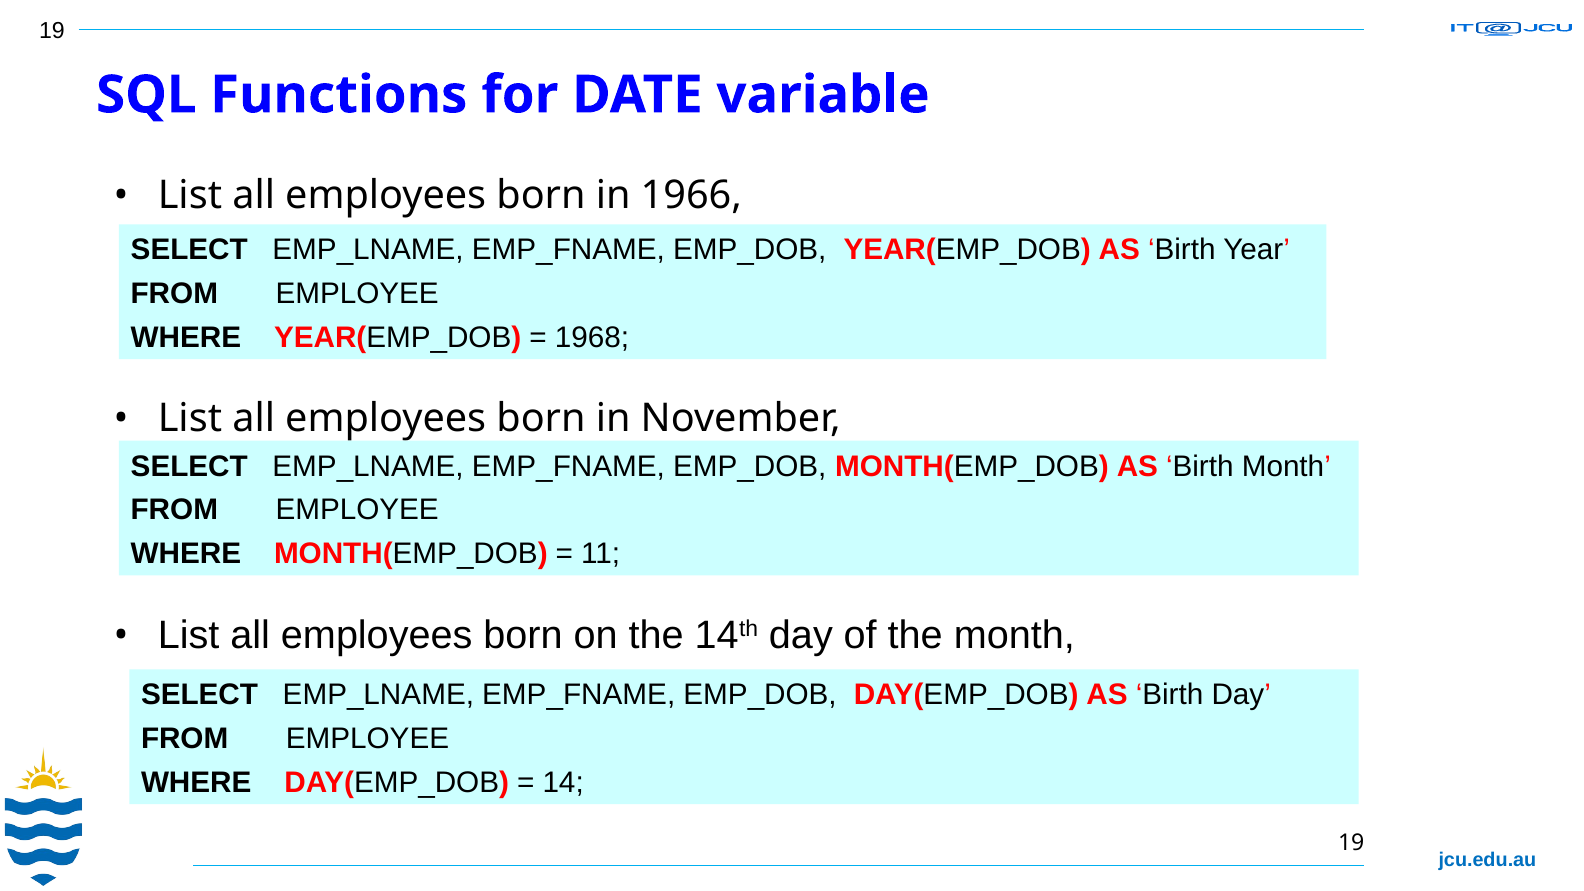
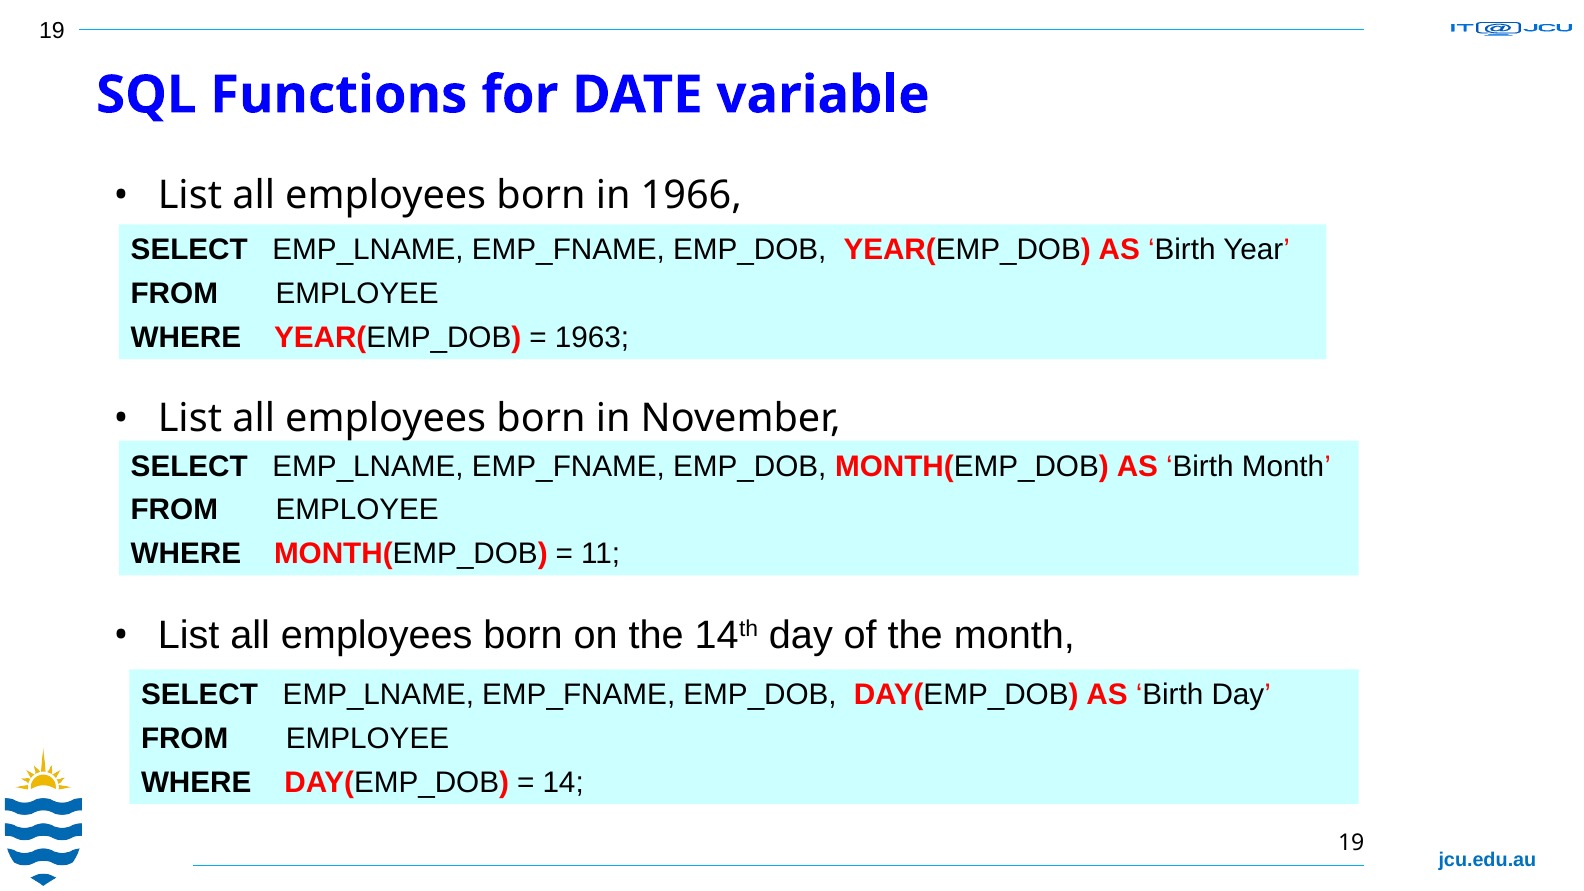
1968: 1968 -> 1963 (592, 338)
